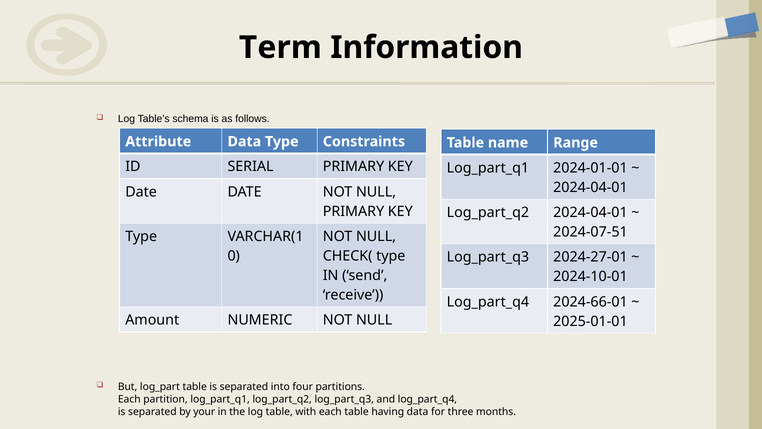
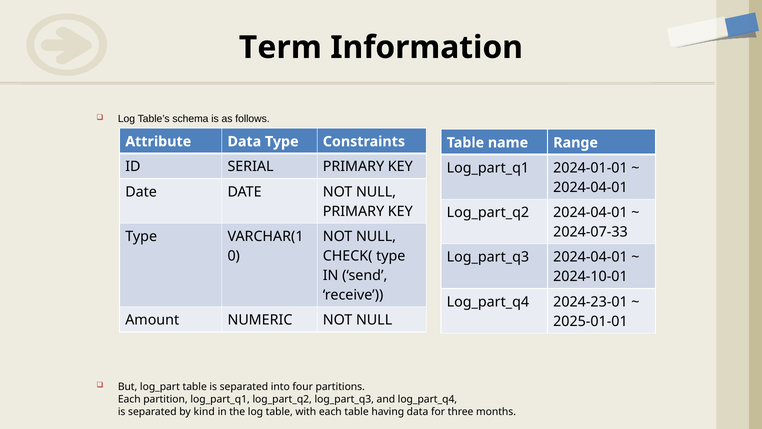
2024-07-51: 2024-07-51 -> 2024-07-33 (590, 232)
Log_part_q3 2024-27-01: 2024-27-01 -> 2024-04-01 (590, 257)
2024-66-01: 2024-66-01 -> 2024-23-01 (590, 302)
your: your -> kind (204, 411)
